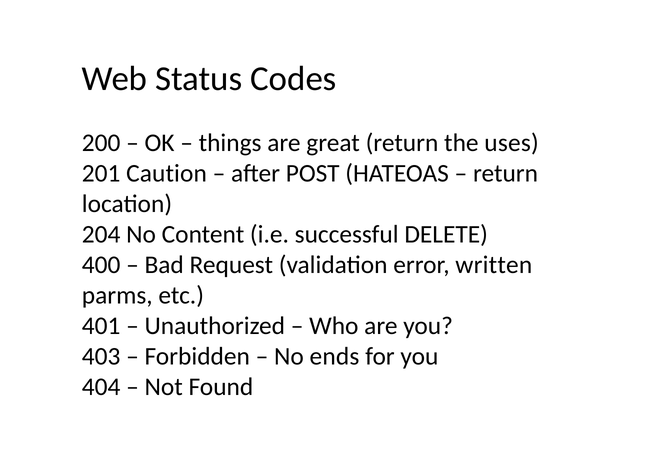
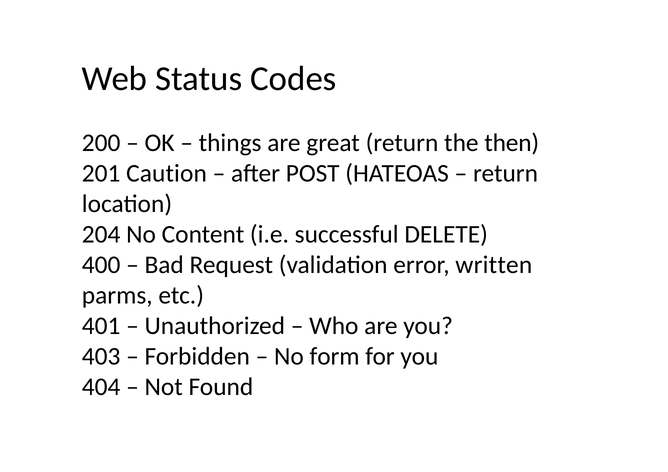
uses: uses -> then (512, 143)
ends: ends -> form (335, 356)
